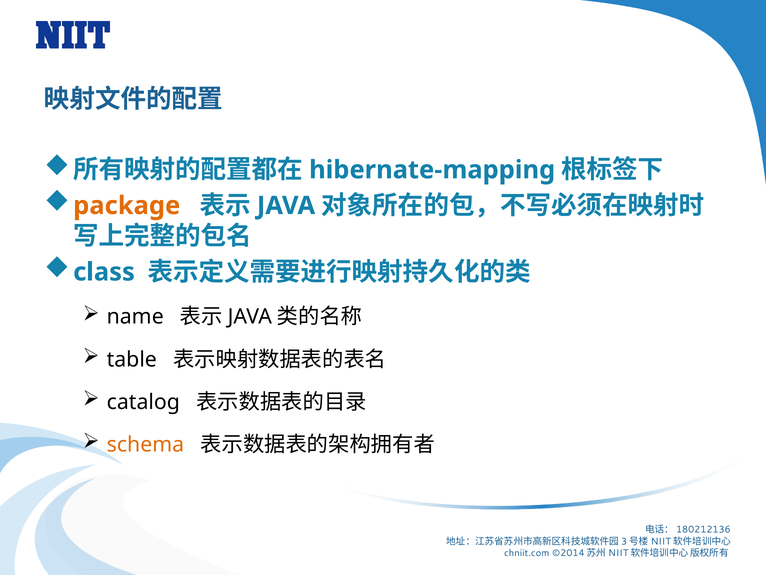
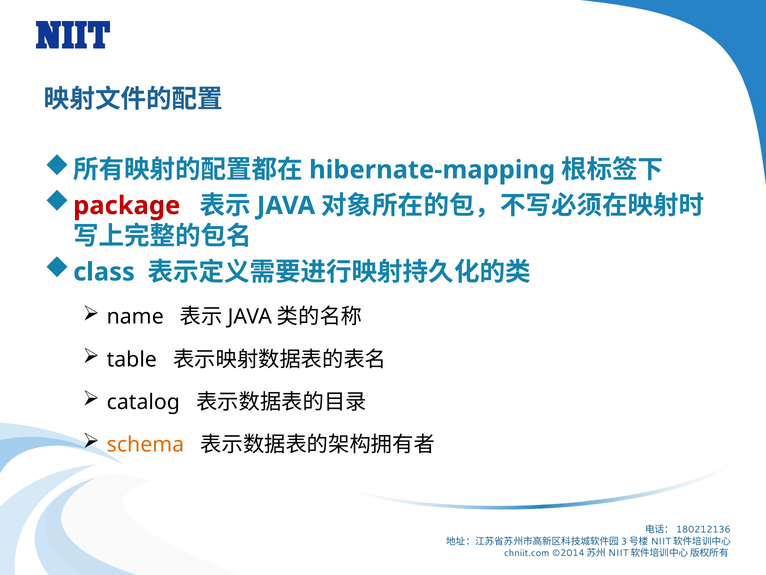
package colour: orange -> red (127, 205)
